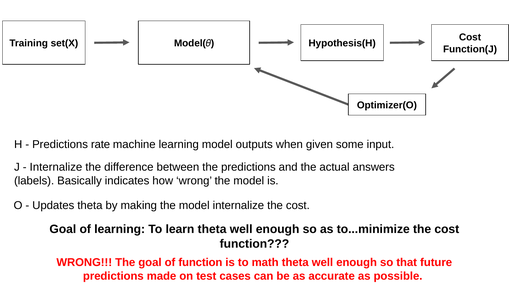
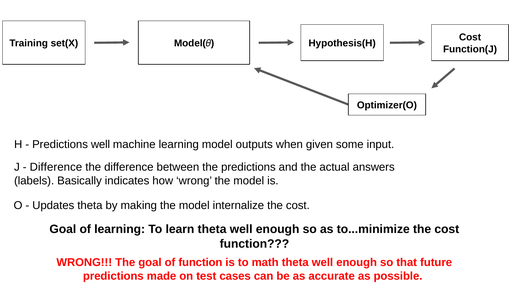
Predictions rate: rate -> well (101, 144)
Internalize: Internalize -> Difference (56, 167)
